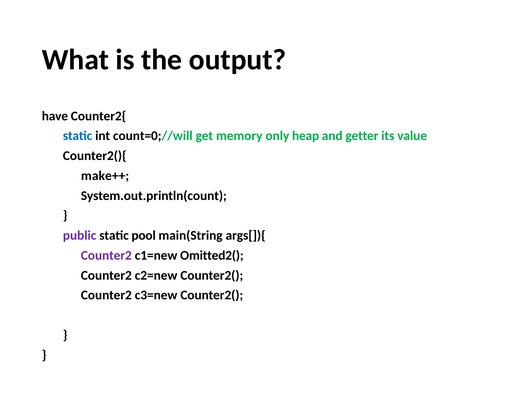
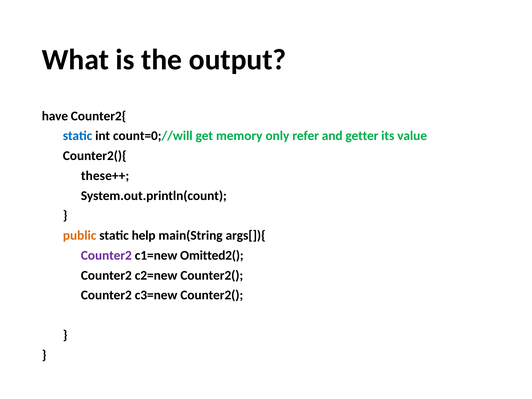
heap: heap -> refer (306, 136)
make++: make++ -> these++ (105, 176)
public colour: purple -> orange (80, 235)
pool: pool -> help (144, 235)
